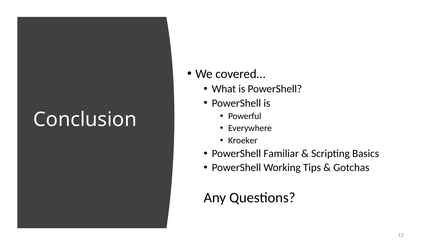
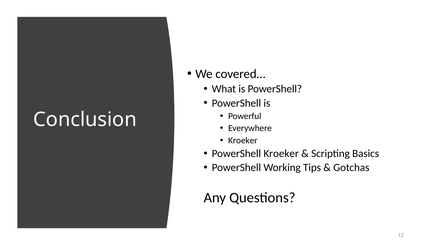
PowerShell Familiar: Familiar -> Kroeker (281, 153)
